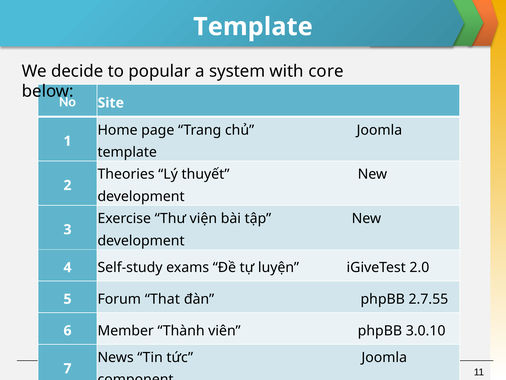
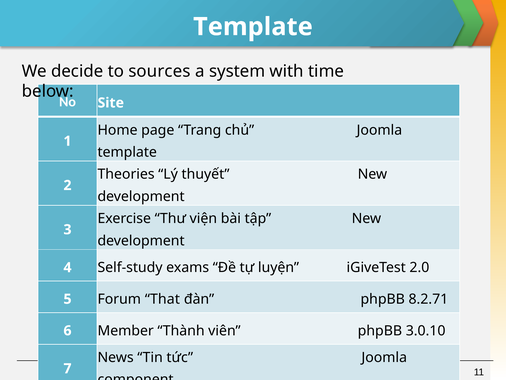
popular: popular -> sources (160, 71)
core: core -> time (326, 71)
2.7.55: 2.7.55 -> 8.2.71 (428, 299)
